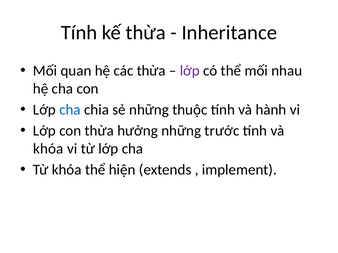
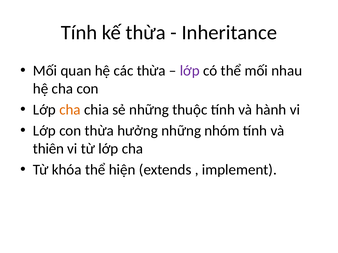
cha colour: blue -> orange (70, 110)
trước: trước -> nhóm (222, 131)
khóa: khóa -> thiên (48, 149)
